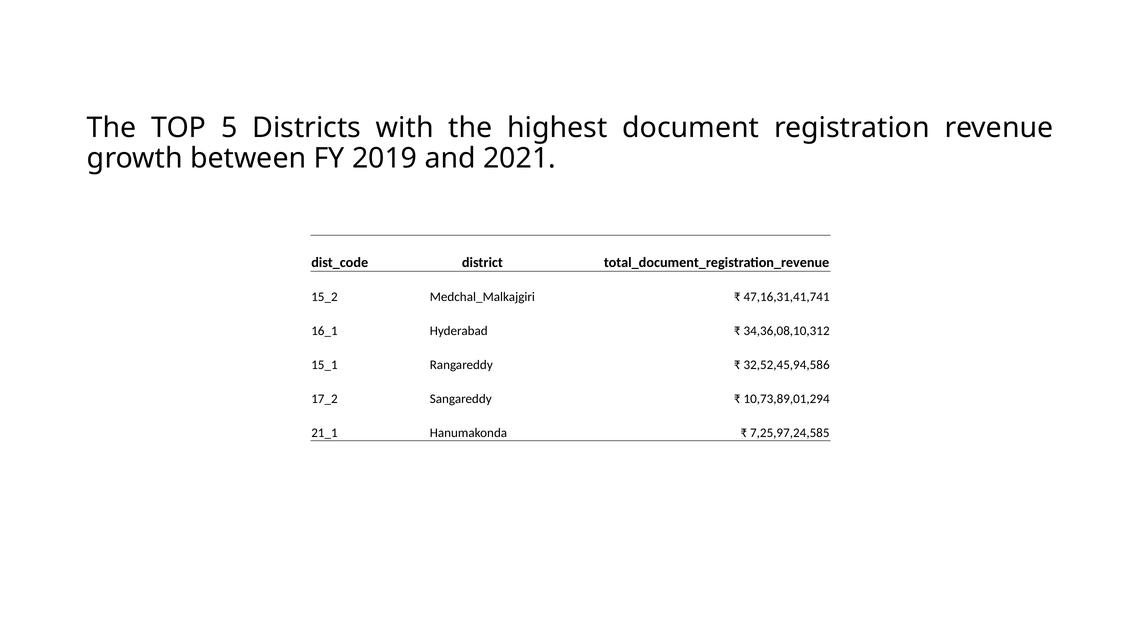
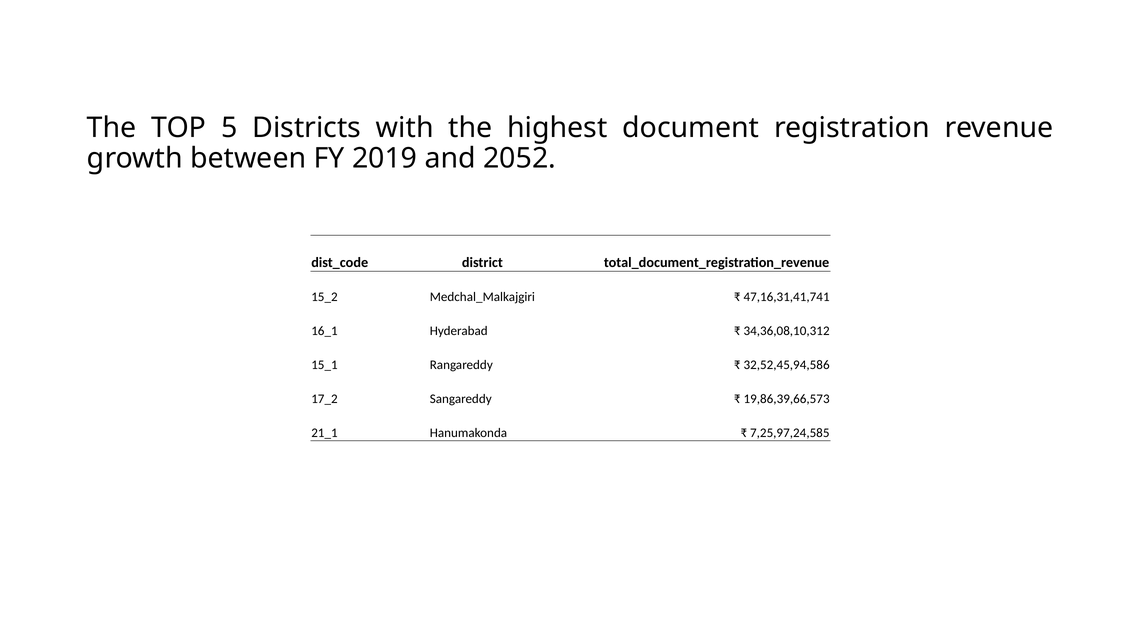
2021: 2021 -> 2052 (520, 158)
10,73,89,01,294: 10,73,89,01,294 -> 19,86,39,66,573 (787, 399)
